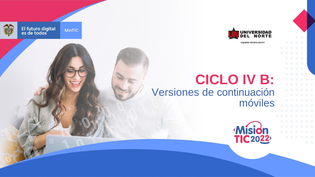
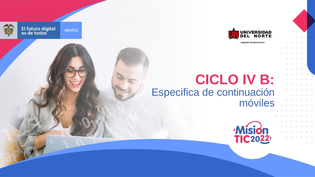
Versiones: Versiones -> Especifica (175, 92)
